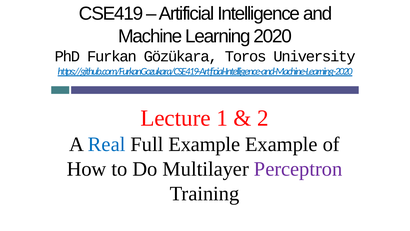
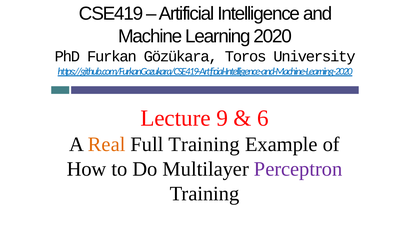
1: 1 -> 9 (222, 118)
2: 2 -> 6 (263, 118)
Real colour: blue -> orange (107, 144)
Full Example: Example -> Training (204, 144)
